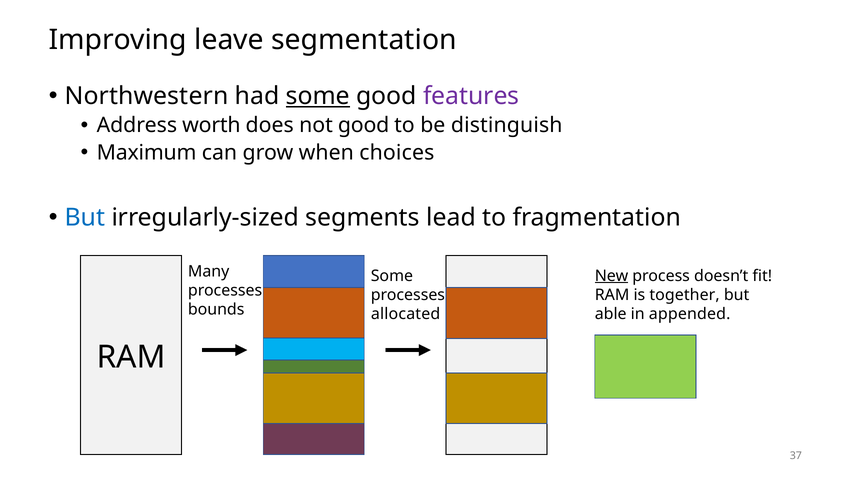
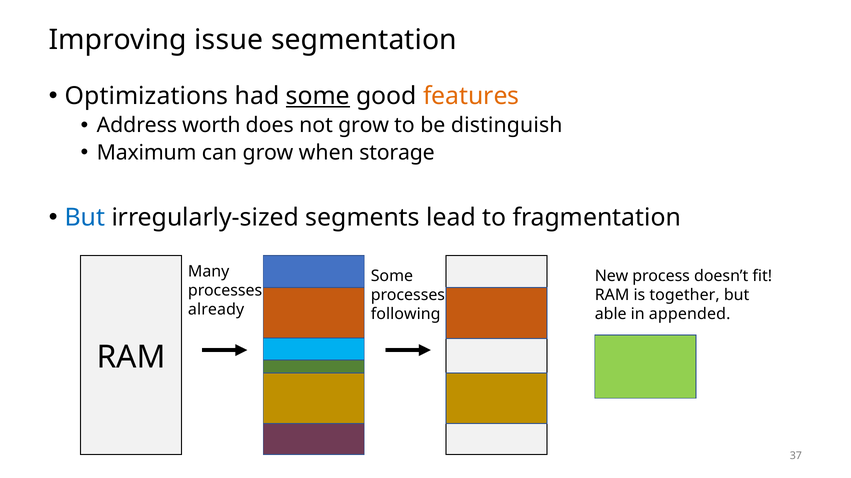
leave: leave -> issue (229, 40)
Northwestern: Northwestern -> Optimizations (147, 96)
features colour: purple -> orange (471, 96)
not good: good -> grow (364, 126)
choices: choices -> storage (397, 153)
New underline: present -> none (612, 276)
bounds: bounds -> already (216, 310)
allocated: allocated -> following (406, 314)
